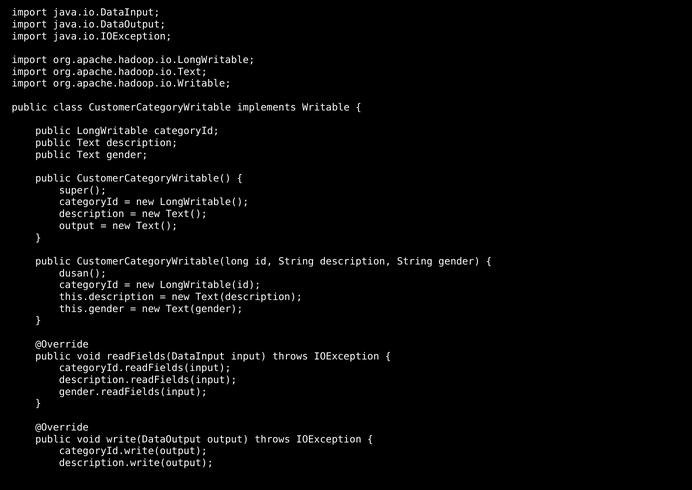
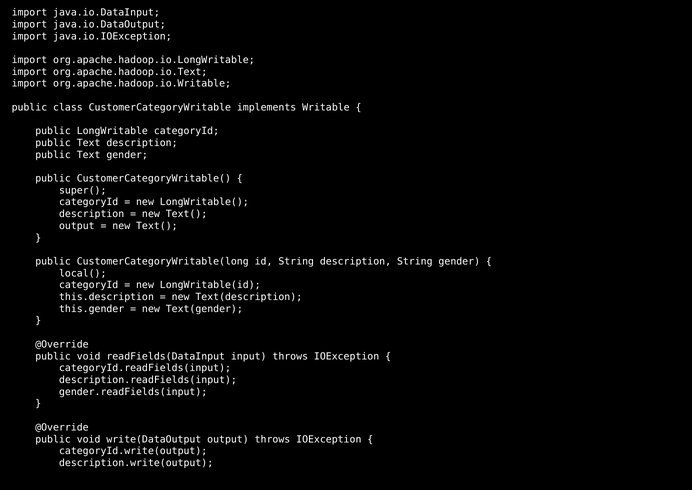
dusan(: dusan( -> local( (83, 273)
